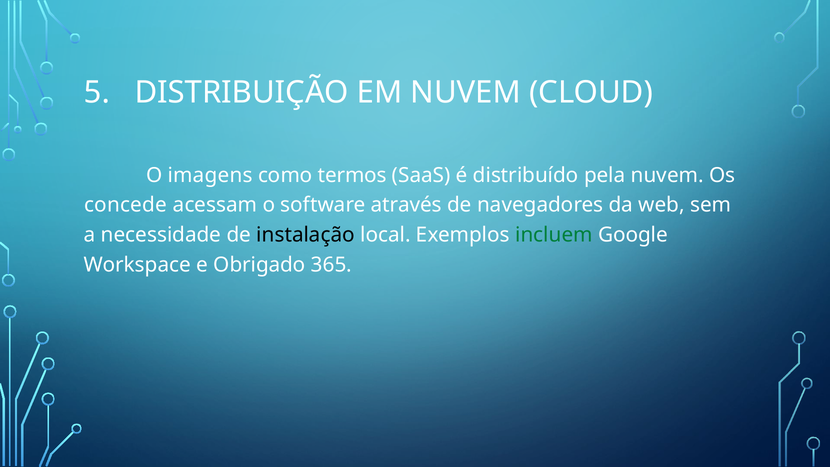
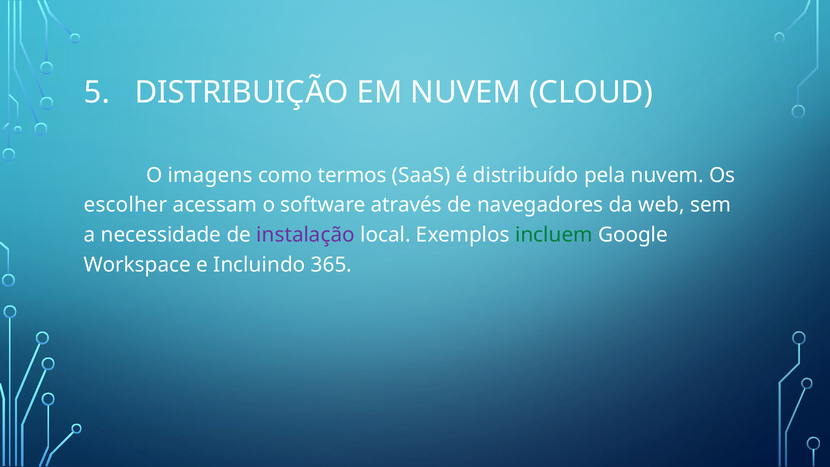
concede: concede -> escolher (126, 205)
instalação colour: black -> purple (306, 235)
Obrigado: Obrigado -> Incluindo (259, 265)
